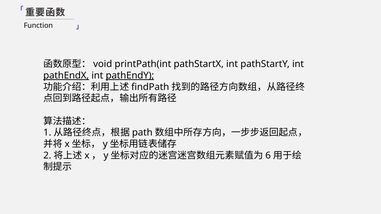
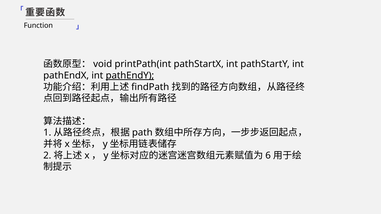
pathEndX underline: present -> none (66, 76)
